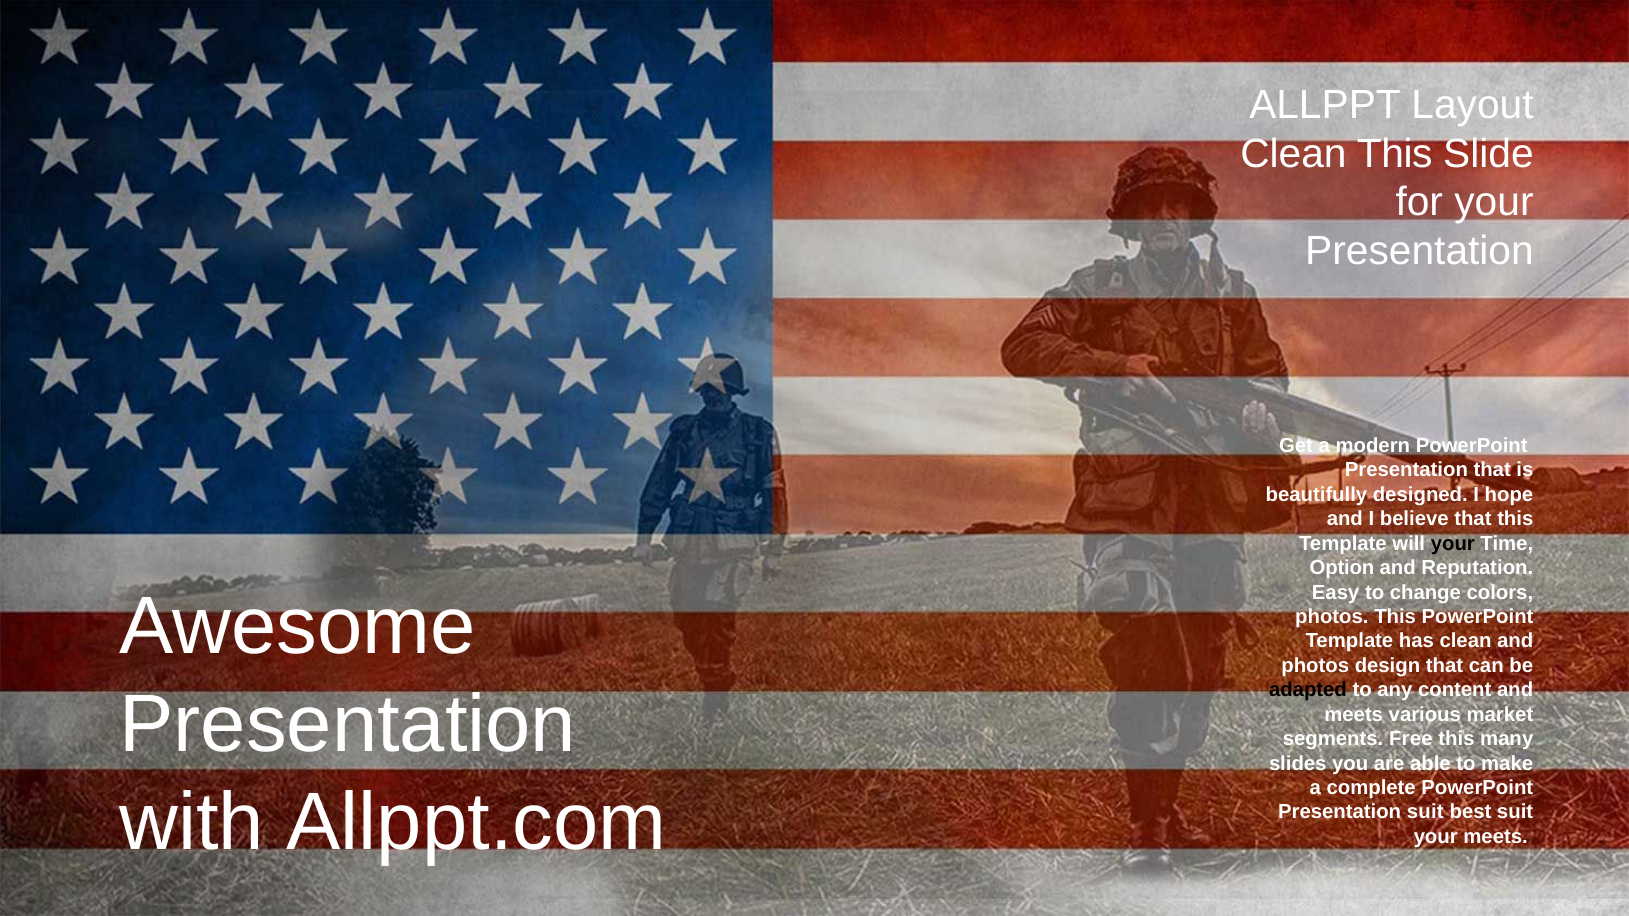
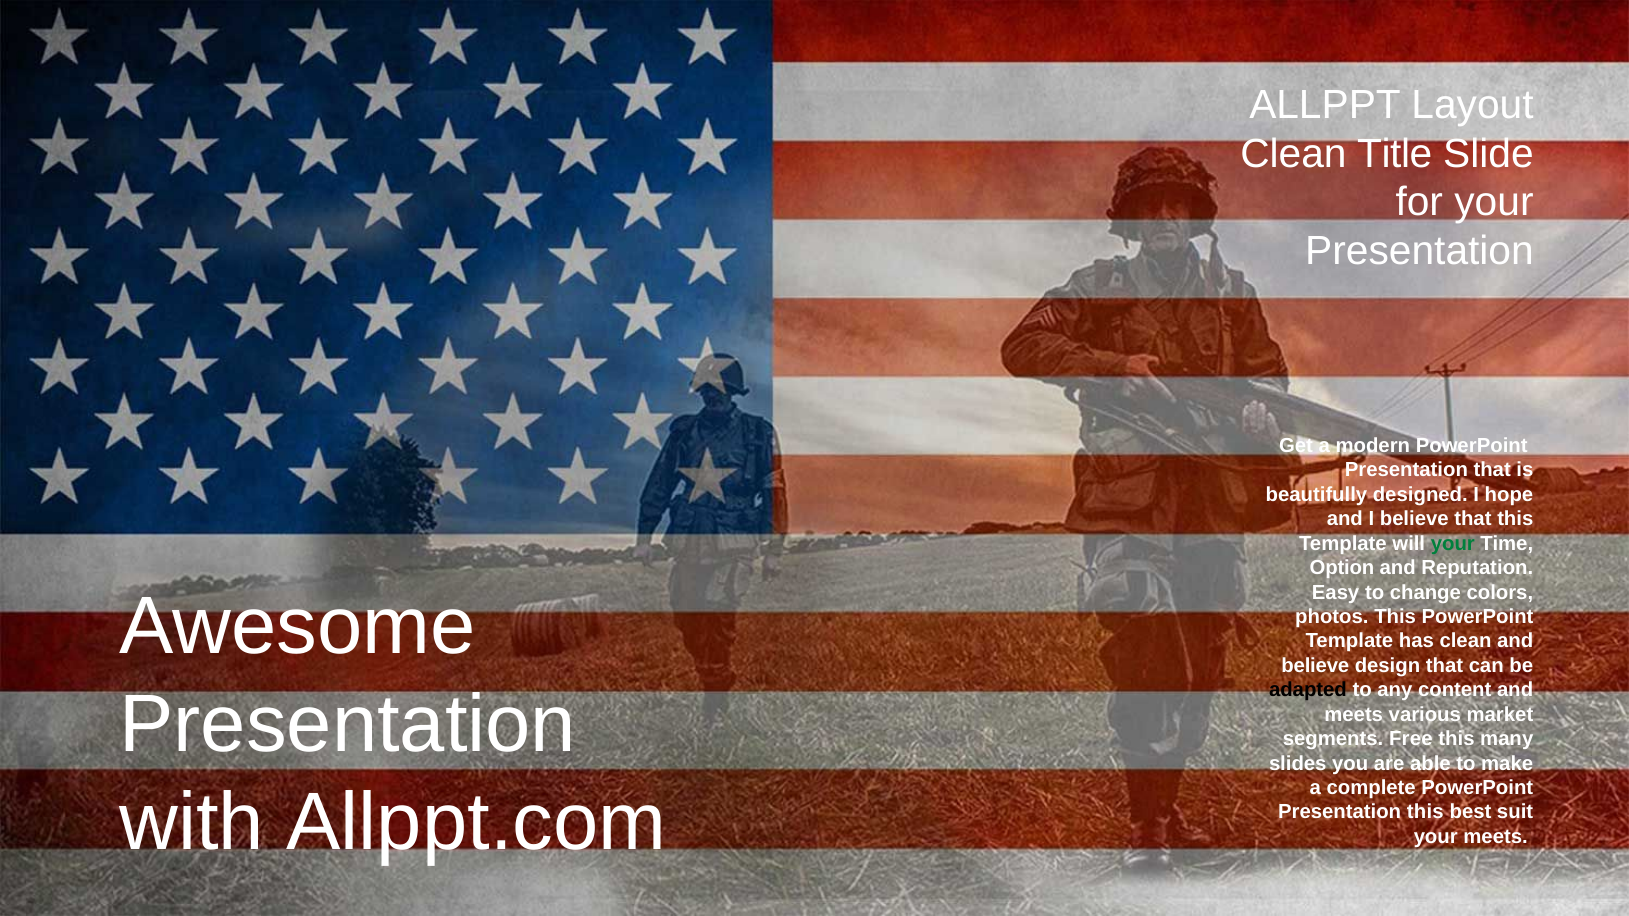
Clean This: This -> Title (1395, 154)
your colour: black -> green (1453, 544)
photos: photos -> believe (1315, 666)
Presentation suit: suit -> this (1425, 812)
